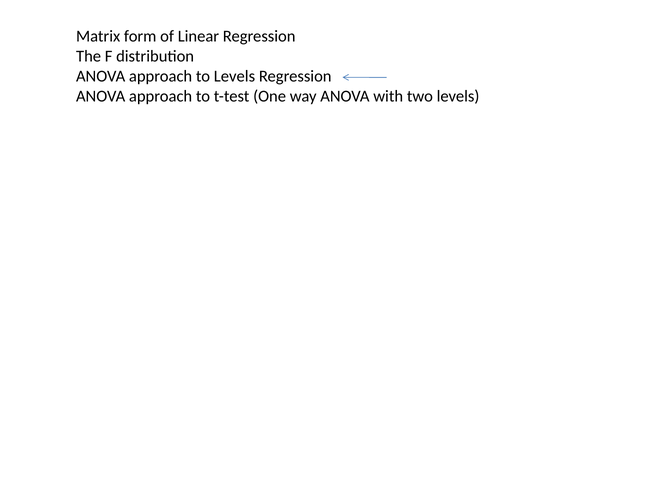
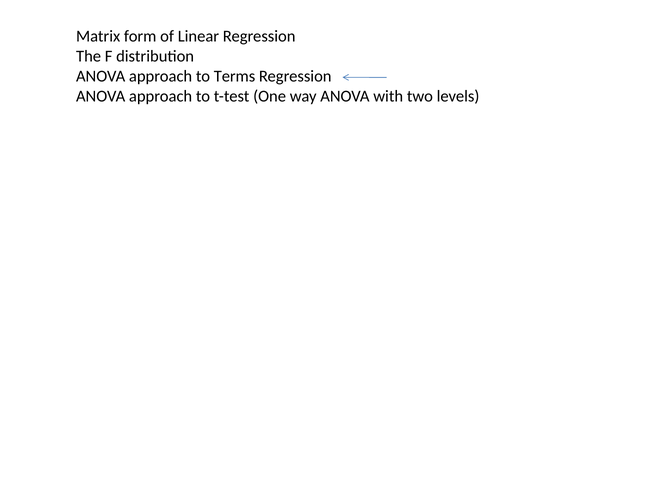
to Levels: Levels -> Terms (235, 76)
